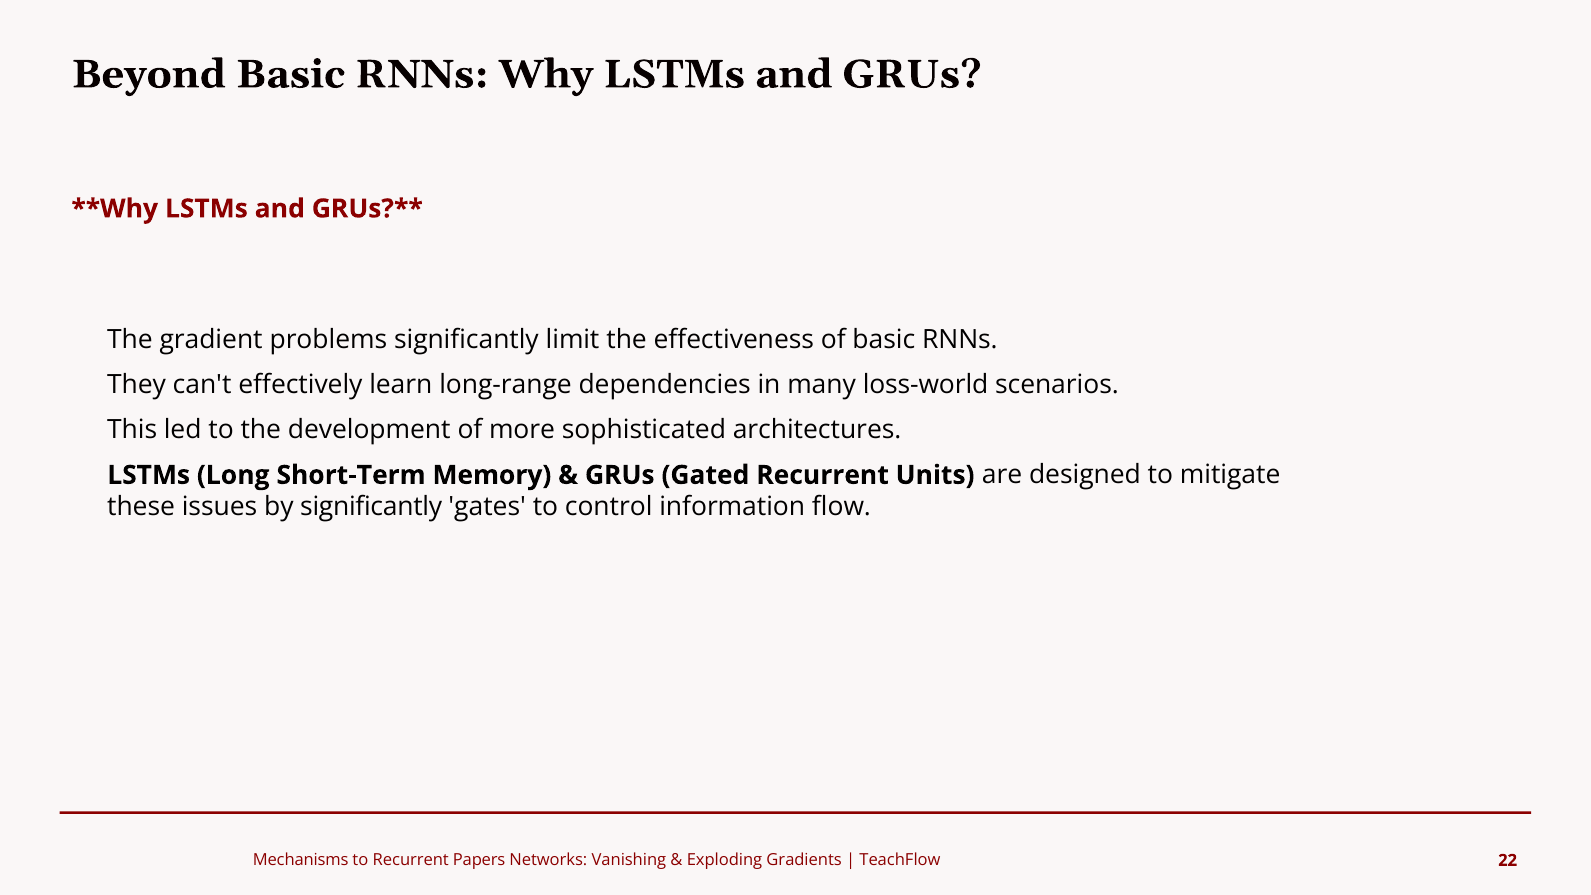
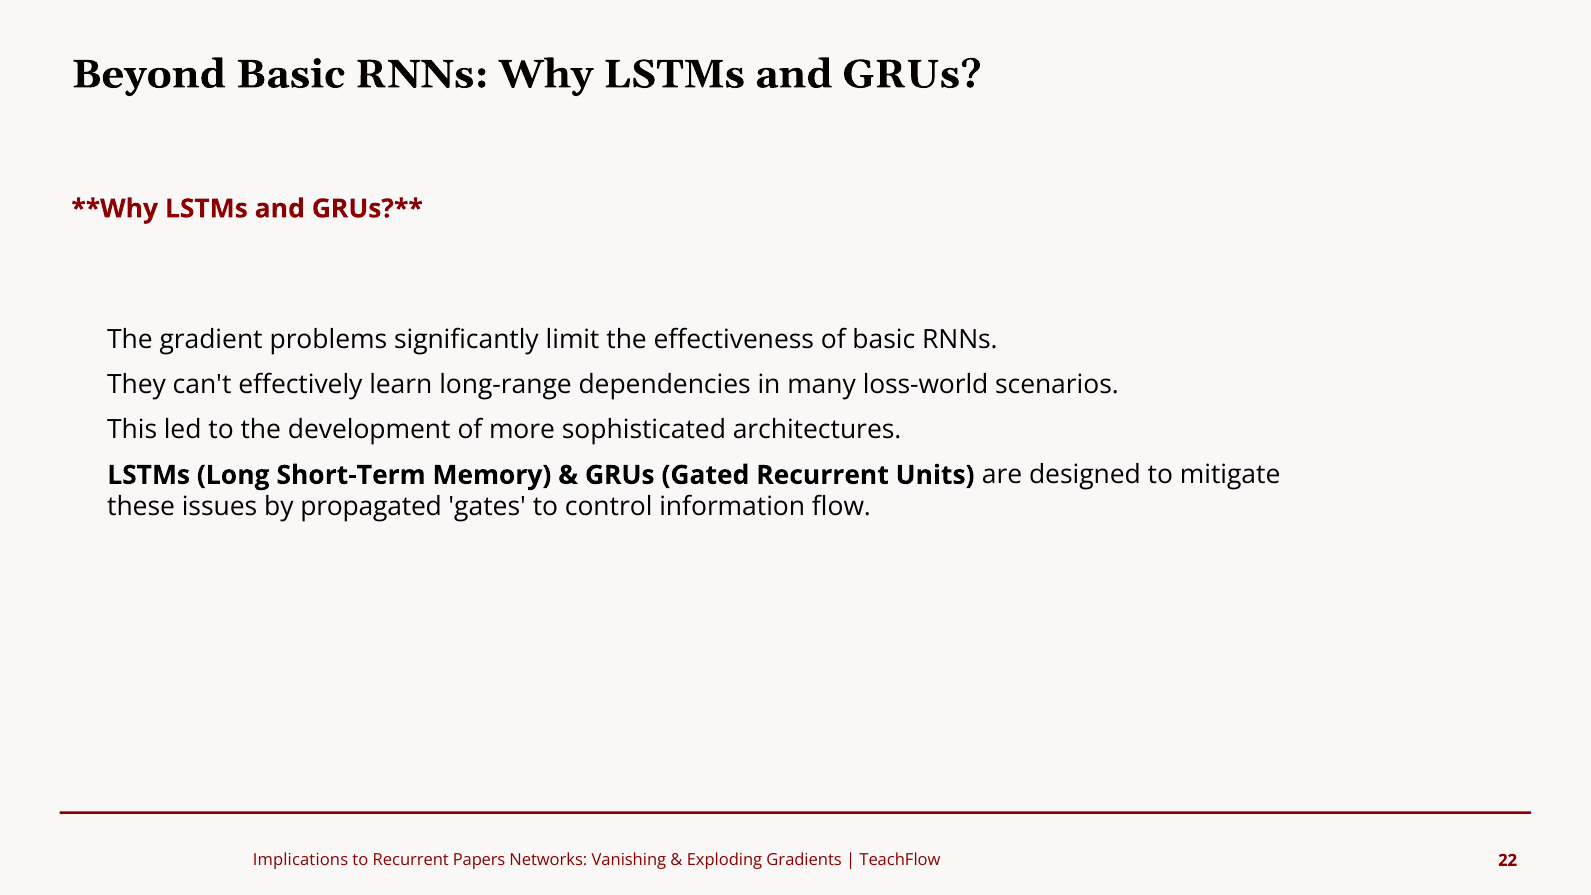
by significantly: significantly -> propagated (371, 507)
Mechanisms: Mechanisms -> Implications (300, 860)
